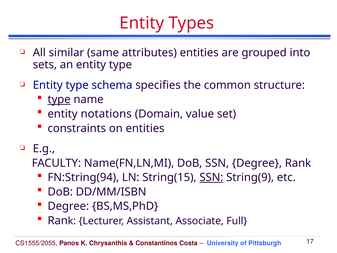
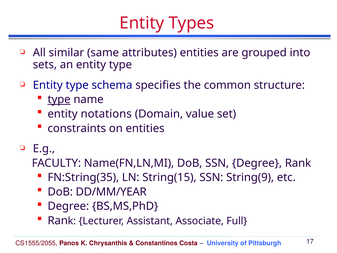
FN:String(94: FN:String(94 -> FN:String(35 (83, 177)
SSN underline: present -> none (211, 177)
DD/MM/ISBN: DD/MM/ISBN -> DD/MM/YEAR (111, 192)
